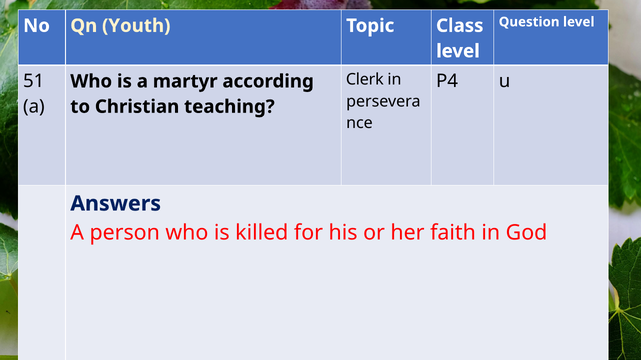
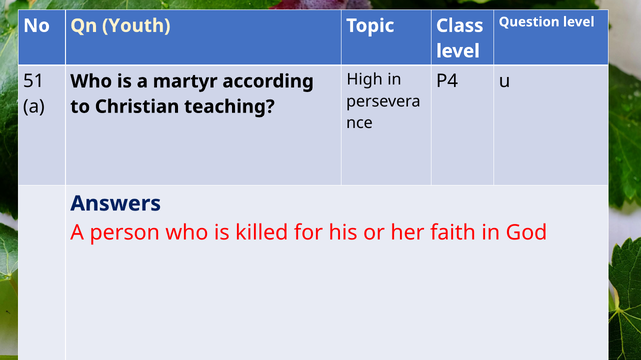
Clerk: Clerk -> High (365, 80)
